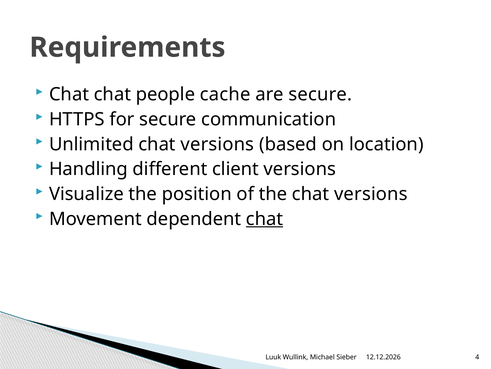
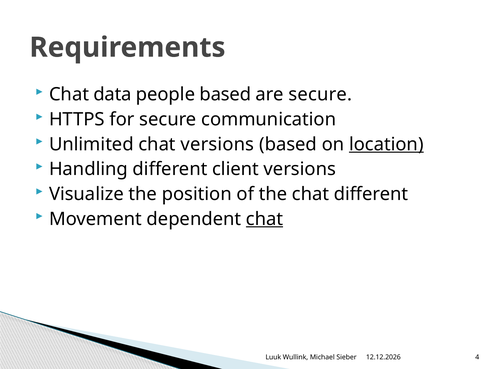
Chat chat: chat -> data (112, 94)
people cache: cache -> based (225, 94)
location underline: none -> present (386, 144)
the chat versions: versions -> different (371, 194)
